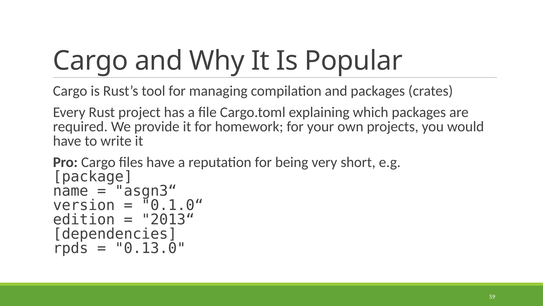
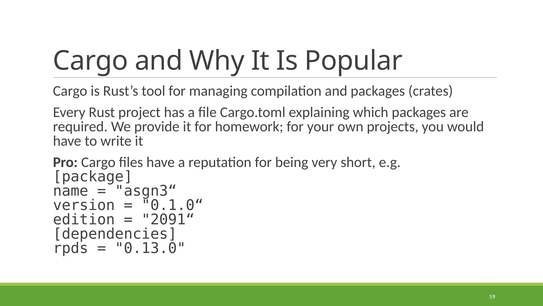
2013“: 2013“ -> 2091“ (168, 219)
